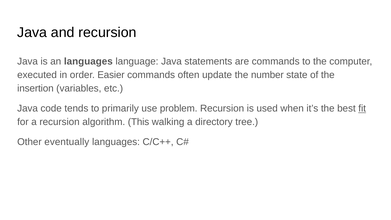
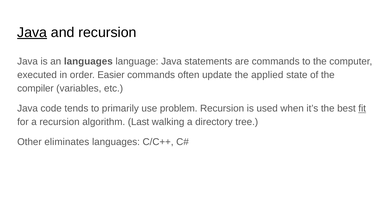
Java underline: none -> present (32, 32)
number: number -> applied (267, 75)
insertion: insertion -> compiler (35, 88)
This: This -> Last (139, 122)
eventually: eventually -> eliminates (67, 142)
